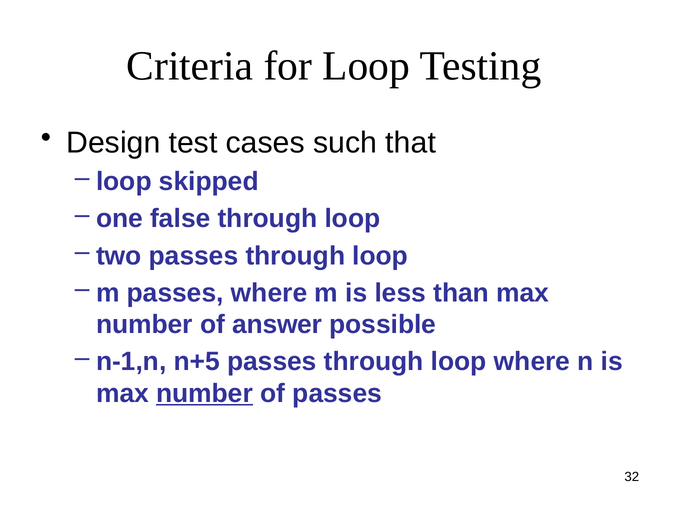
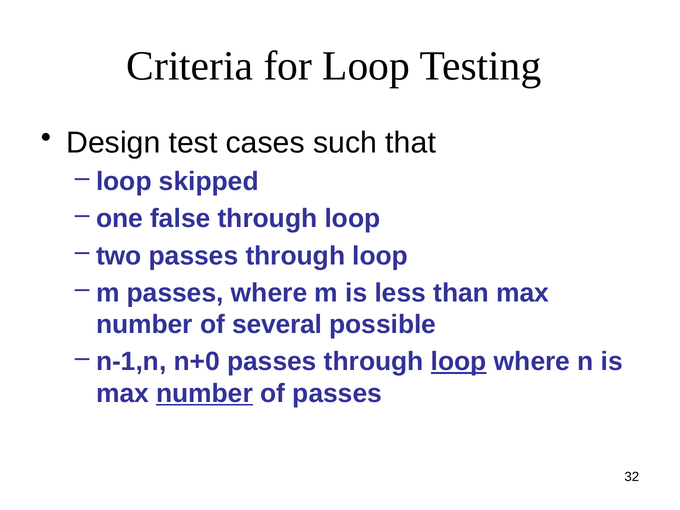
answer: answer -> several (277, 325)
n+5: n+5 -> n+0 (197, 362)
loop underline: none -> present (459, 362)
